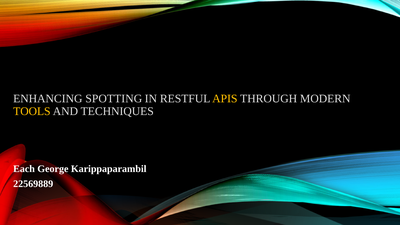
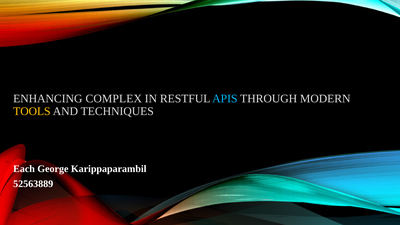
SPOTTING: SPOTTING -> COMPLEX (114, 99)
APIS colour: yellow -> light blue (225, 99)
22569889: 22569889 -> 52563889 (33, 184)
